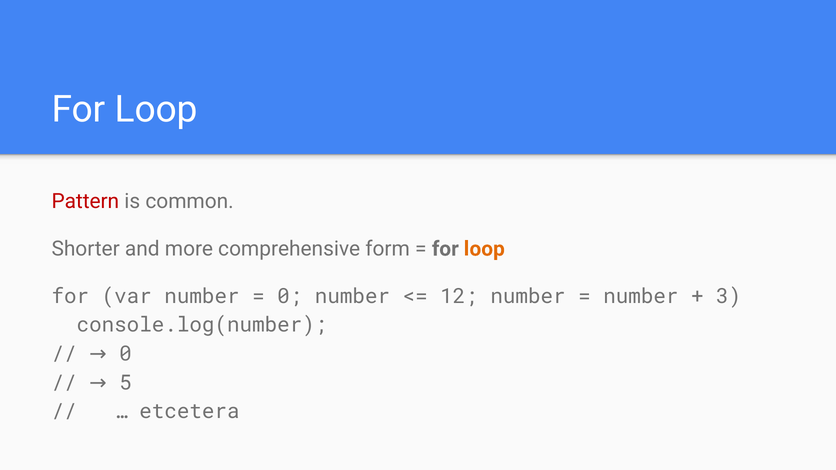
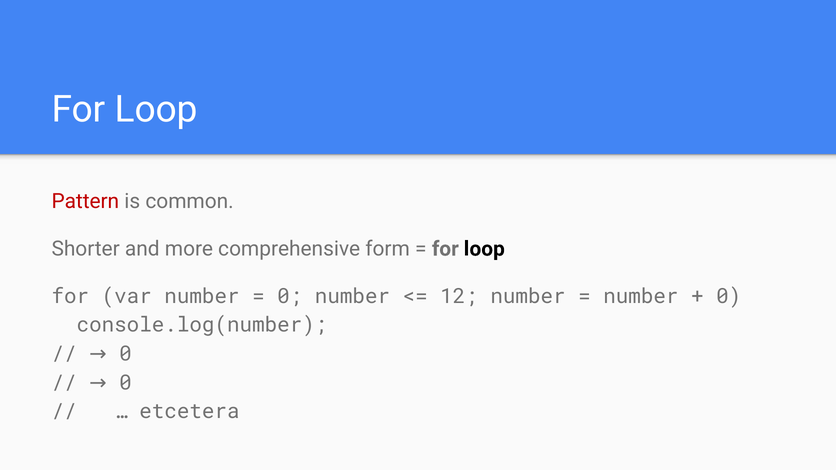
loop colour: orange -> black (484, 249)
3: 3 -> 0 (729, 296)
5: 5 -> 0 (125, 383)
